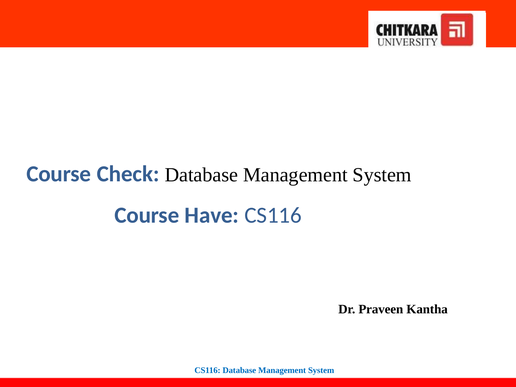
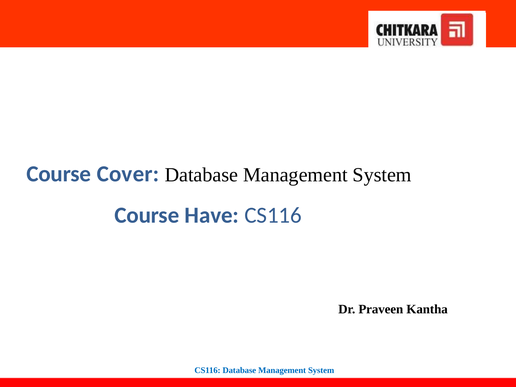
Check: Check -> Cover (128, 174)
